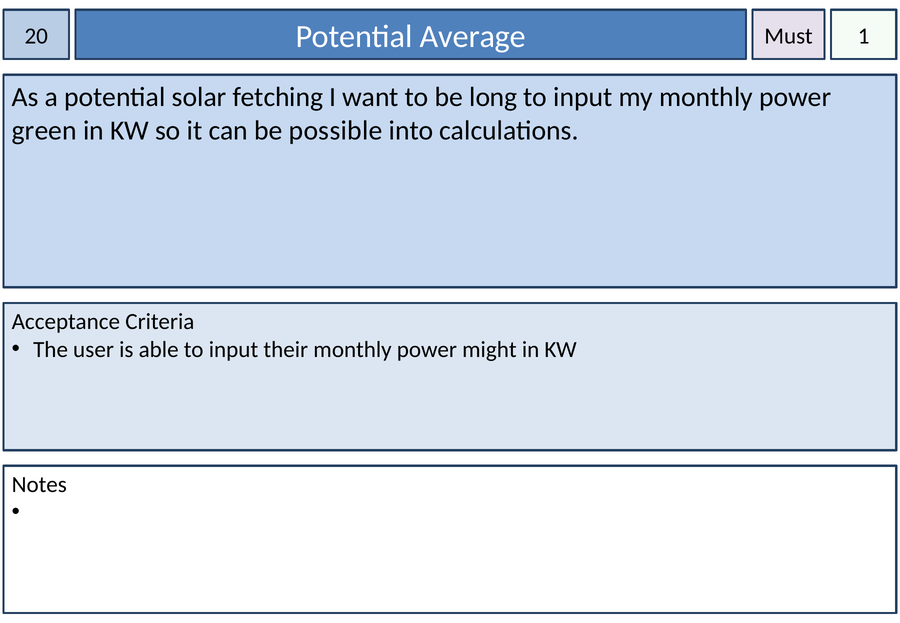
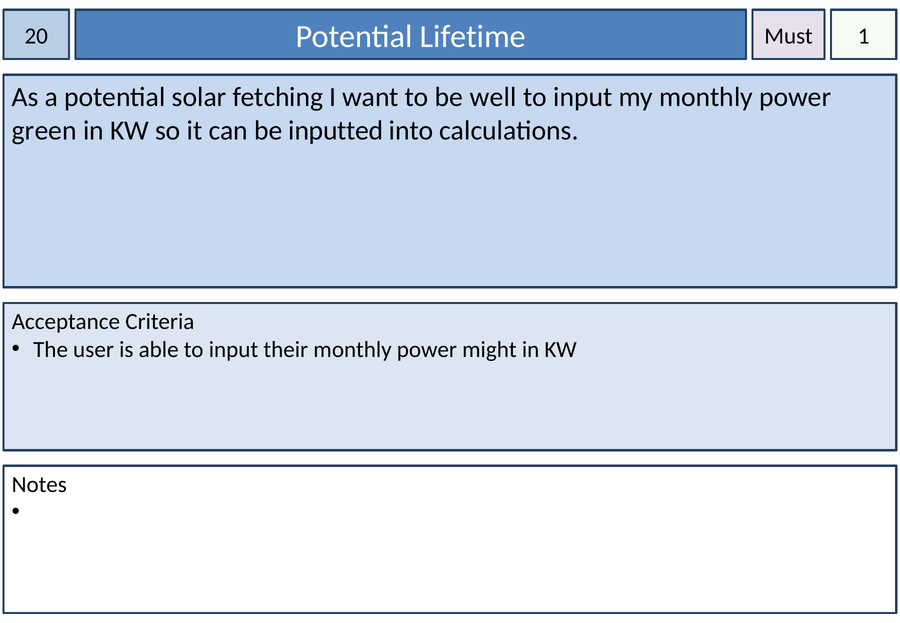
Average: Average -> Lifetime (473, 37)
long: long -> well (493, 97)
possible: possible -> inputted (336, 131)
